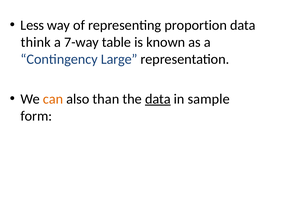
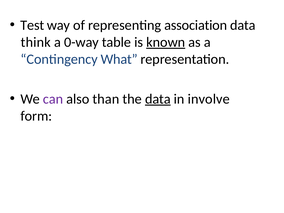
Less: Less -> Test (32, 25)
proportion: proportion -> association (196, 25)
7-way: 7-way -> 0-way (81, 42)
known underline: none -> present (166, 42)
Large: Large -> What (119, 59)
can colour: orange -> purple (53, 99)
sample: sample -> involve (209, 99)
